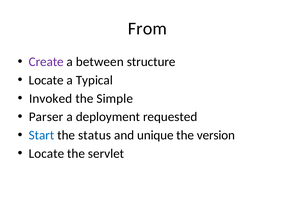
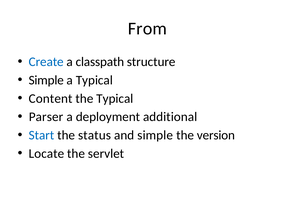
Create colour: purple -> blue (46, 62)
between: between -> classpath (100, 62)
Locate: Locate -> Simple (46, 80)
Invoked: Invoked -> Content (51, 99)
the Simple: Simple -> Typical (115, 99)
requested: requested -> additional (170, 117)
and unique: unique -> simple (155, 135)
